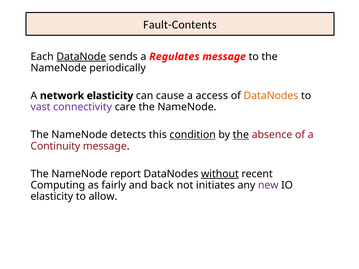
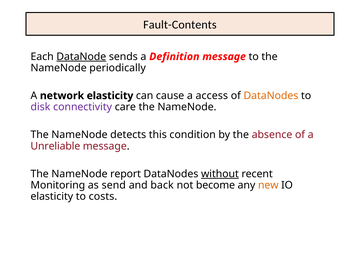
Regulates: Regulates -> Definition (174, 57)
vast: vast -> disk (40, 107)
condition underline: present -> none (193, 135)
the underline: present -> none (241, 135)
Continuity: Continuity -> Unreliable (55, 146)
Computing: Computing -> Monitoring (58, 185)
fairly: fairly -> send (114, 185)
initiates: initiates -> become (215, 185)
new colour: purple -> orange (268, 185)
allow: allow -> costs (103, 197)
